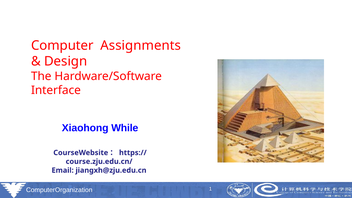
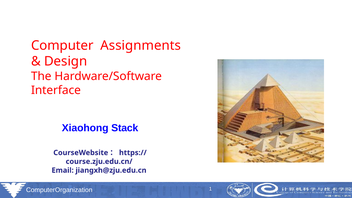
While: While -> Stack (125, 128)
